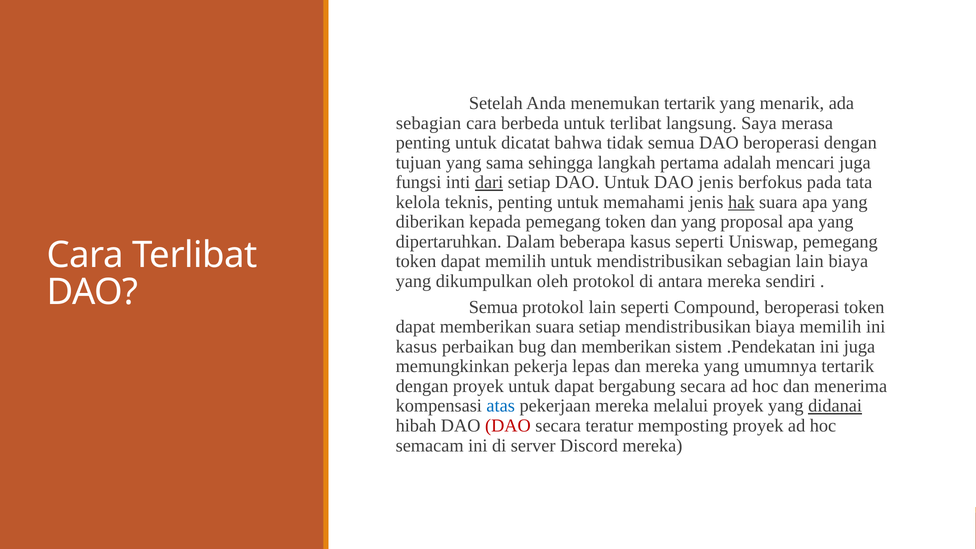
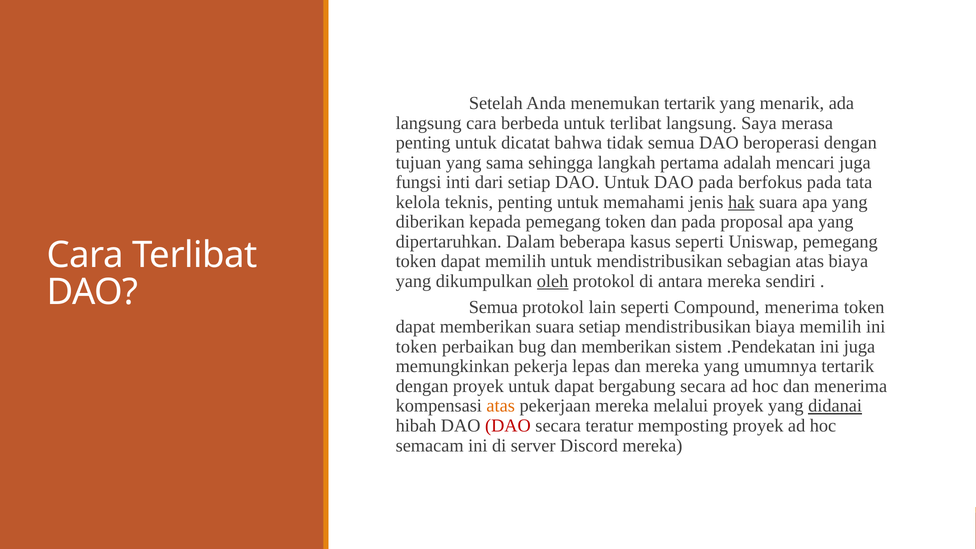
sebagian: sebagian -> langsung (429, 123)
dari underline: present -> none (489, 182)
DAO jenis: jenis -> pada (716, 182)
dan yang: yang -> pada (699, 222)
sebagian lain: lain -> atas (810, 261)
oleh underline: none -> present (553, 281)
Compound beroperasi: beroperasi -> menerima (802, 307)
kasus: kasus -> token (416, 347)
atas colour: blue -> orange (501, 406)
